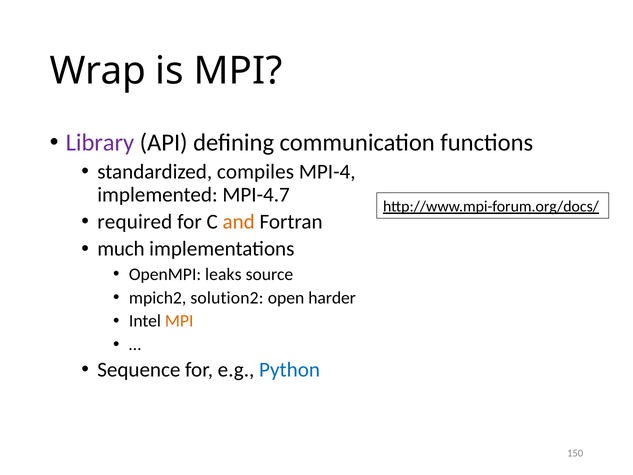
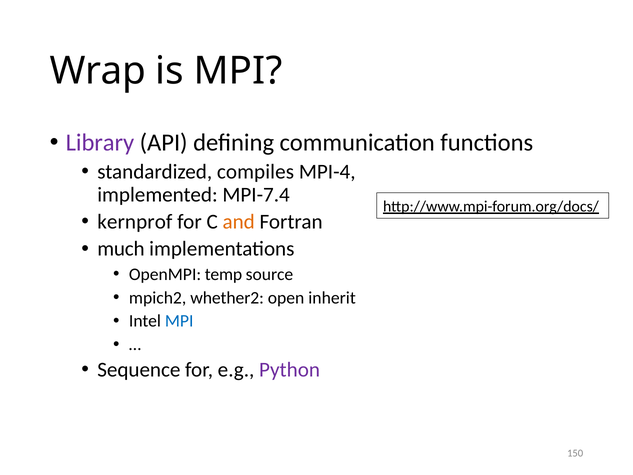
MPI-4.7: MPI-4.7 -> MPI-7.4 (256, 195)
required: required -> kernprof (135, 222)
leaks: leaks -> temp (223, 274)
solution2: solution2 -> whether2 (227, 298)
harder: harder -> inherit (332, 298)
MPI colour: orange -> blue (179, 321)
Python colour: blue -> purple (290, 370)
